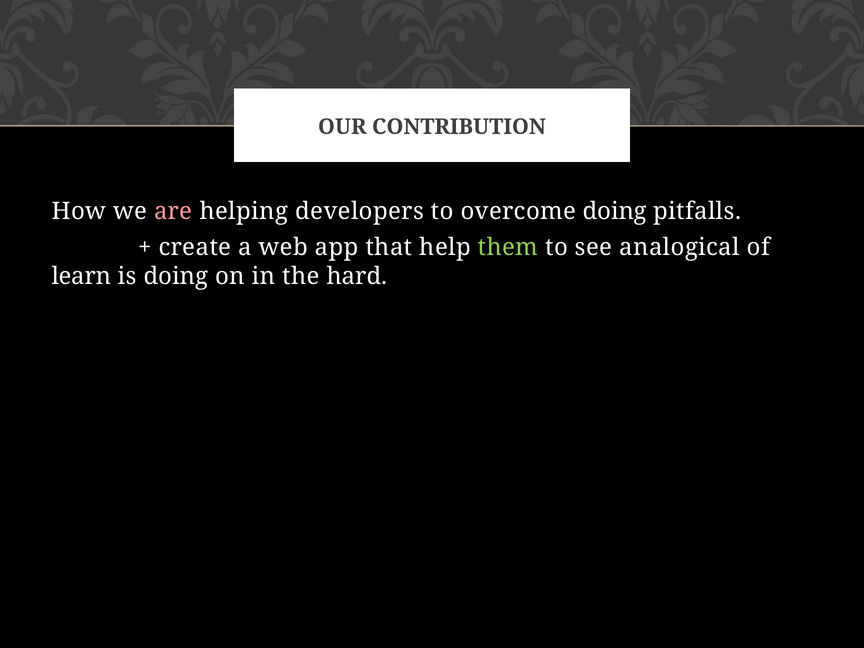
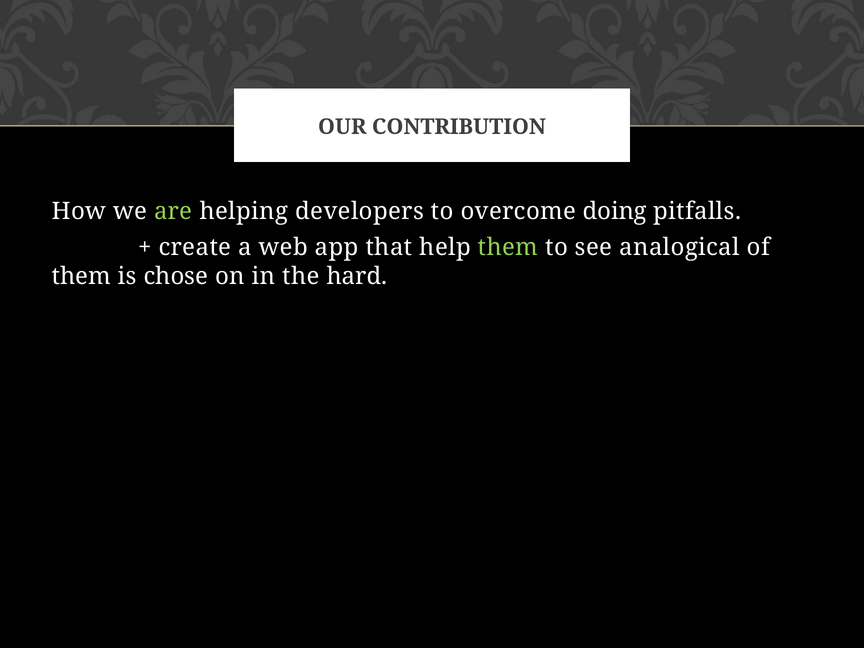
are colour: pink -> light green (173, 211)
learn: learn -> them (81, 276)
is doing: doing -> chose (176, 276)
